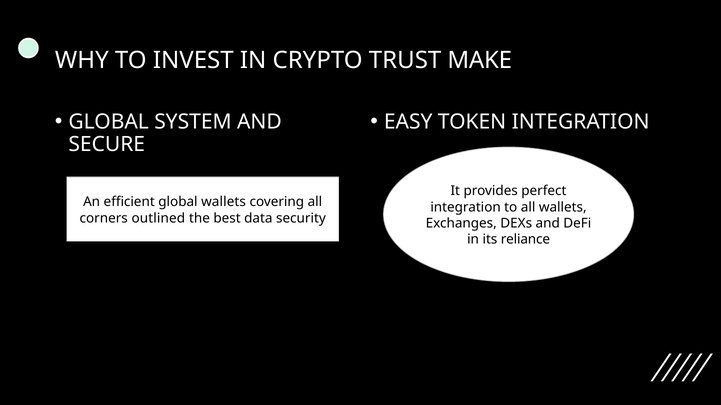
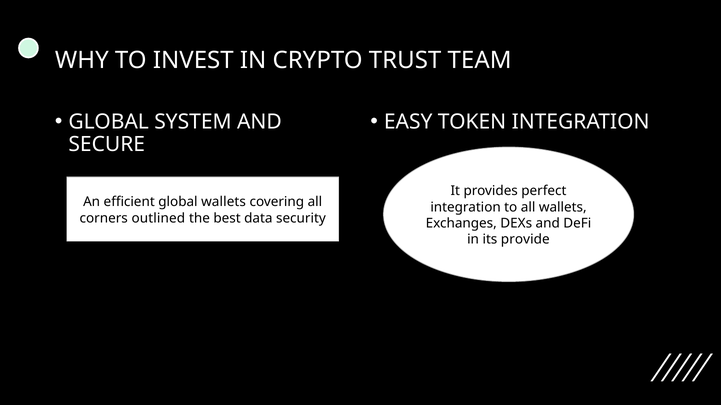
MAKE: MAKE -> TEAM (480, 61)
reliance: reliance -> provide (525, 240)
